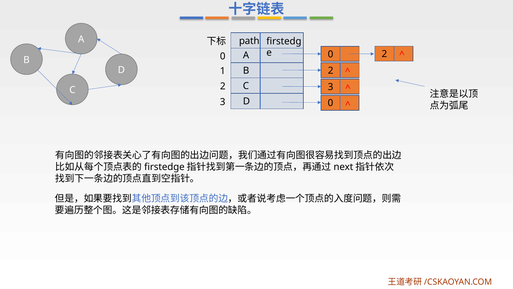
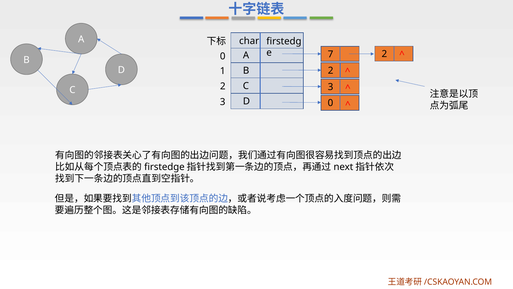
path: path -> char (249, 41)
0: 0 -> 7 (331, 54)
